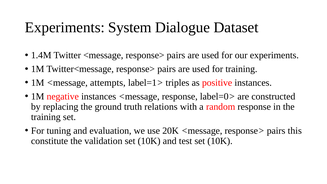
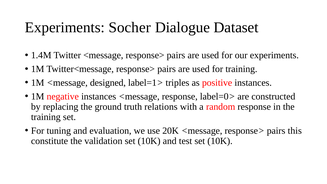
System: System -> Socher (130, 27)
attempts: attempts -> designed (108, 83)
